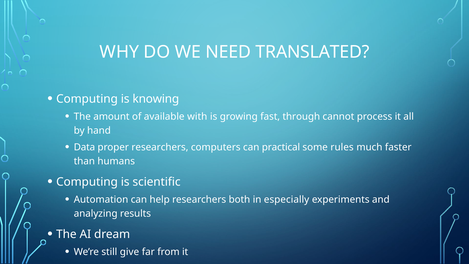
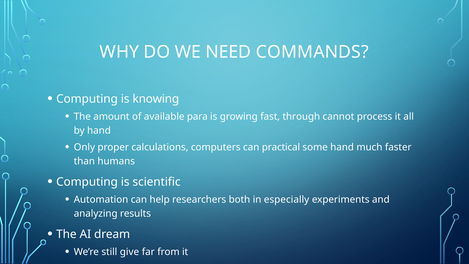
TRANSLATED: TRANSLATED -> COMMANDS (312, 52)
with: with -> para (197, 117)
Data: Data -> Only (84, 147)
proper researchers: researchers -> calculations (160, 147)
some rules: rules -> hand (342, 147)
